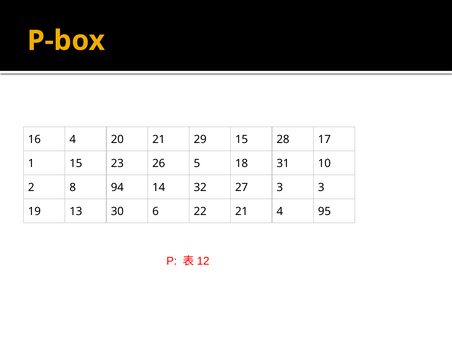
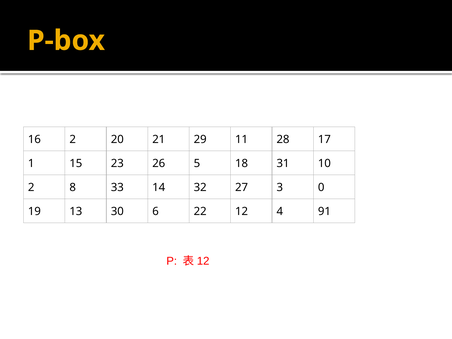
16 4: 4 -> 2 (73, 139)
29 15: 15 -> 11 (242, 139)
94: 94 -> 33 (117, 187)
3 3: 3 -> 0 (321, 187)
22 21: 21 -> 12 (242, 212)
95: 95 -> 91 (324, 212)
